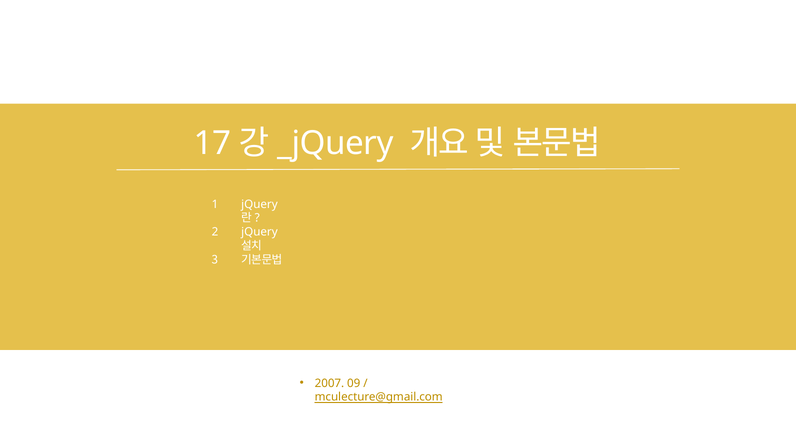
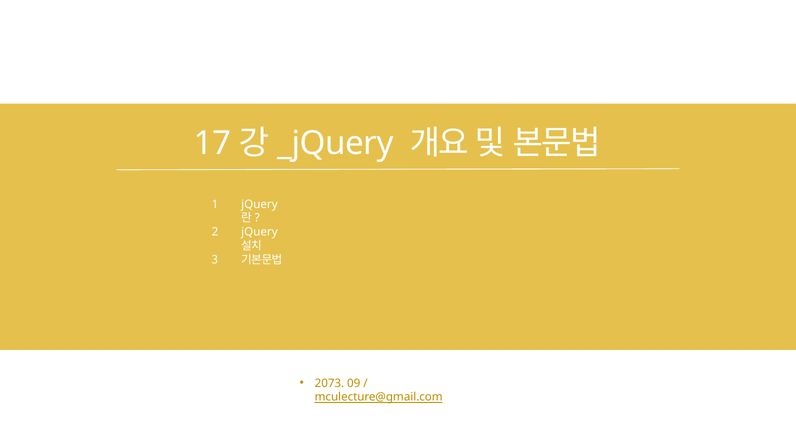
2007: 2007 -> 2073 (329, 383)
